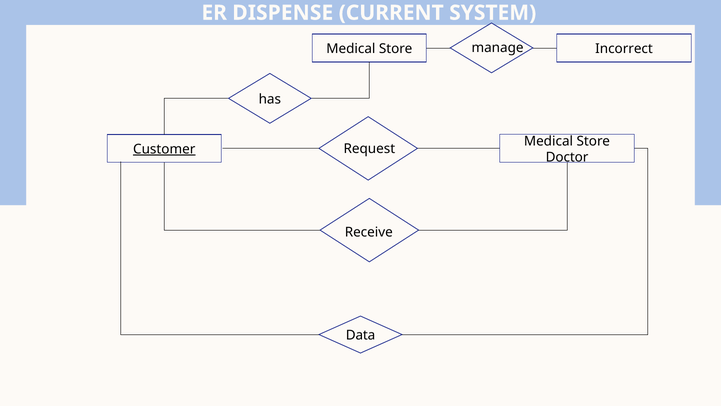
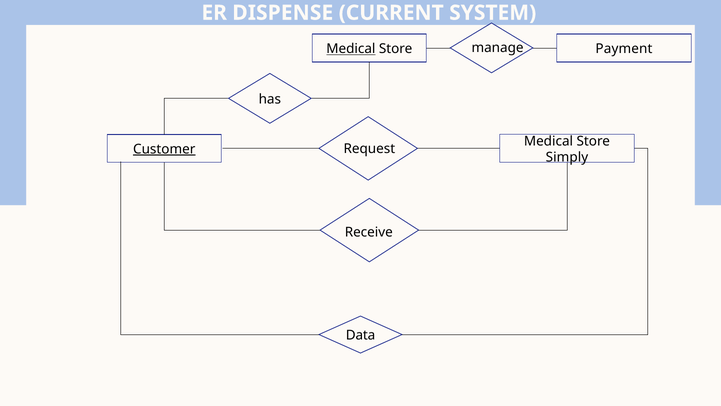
Medical underline: none -> present (351, 49)
Incorrect: Incorrect -> Payment (624, 49)
Doctor: Doctor -> Simply (567, 157)
